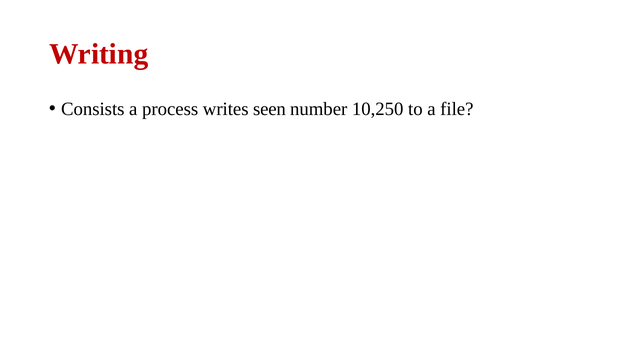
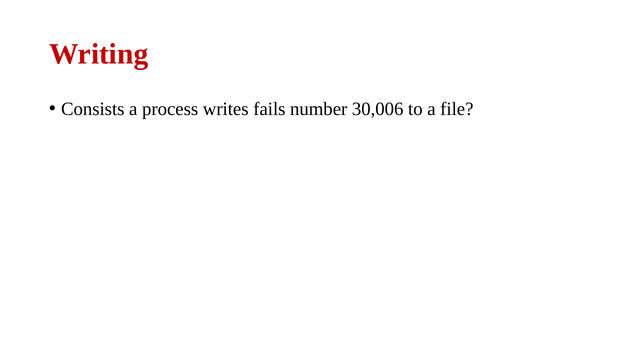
seen: seen -> fails (269, 109)
10,250: 10,250 -> 30,006 (378, 109)
